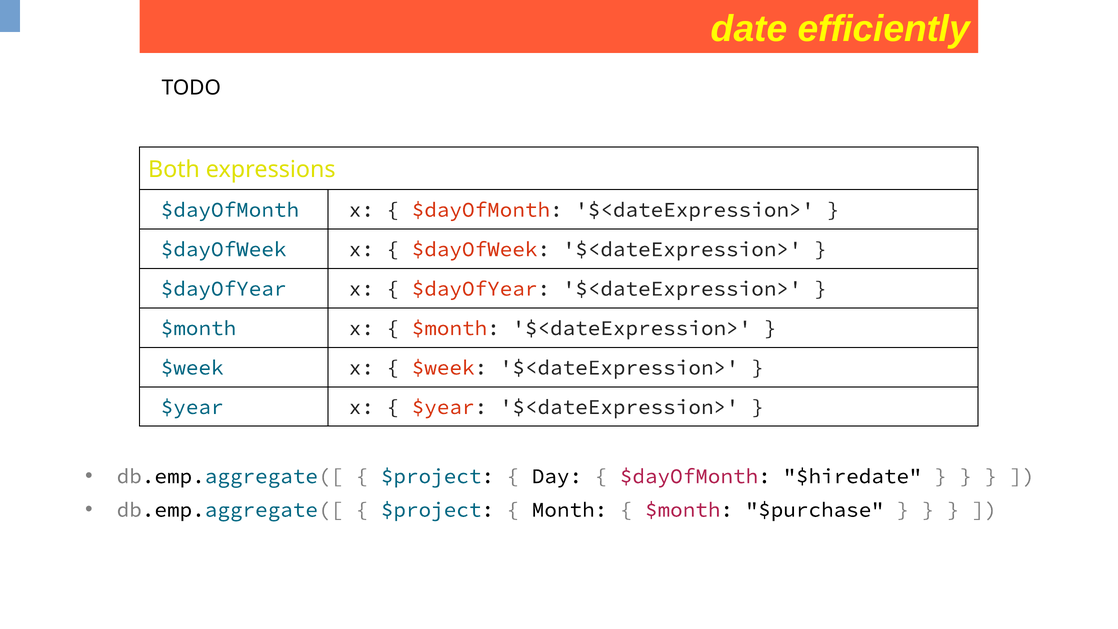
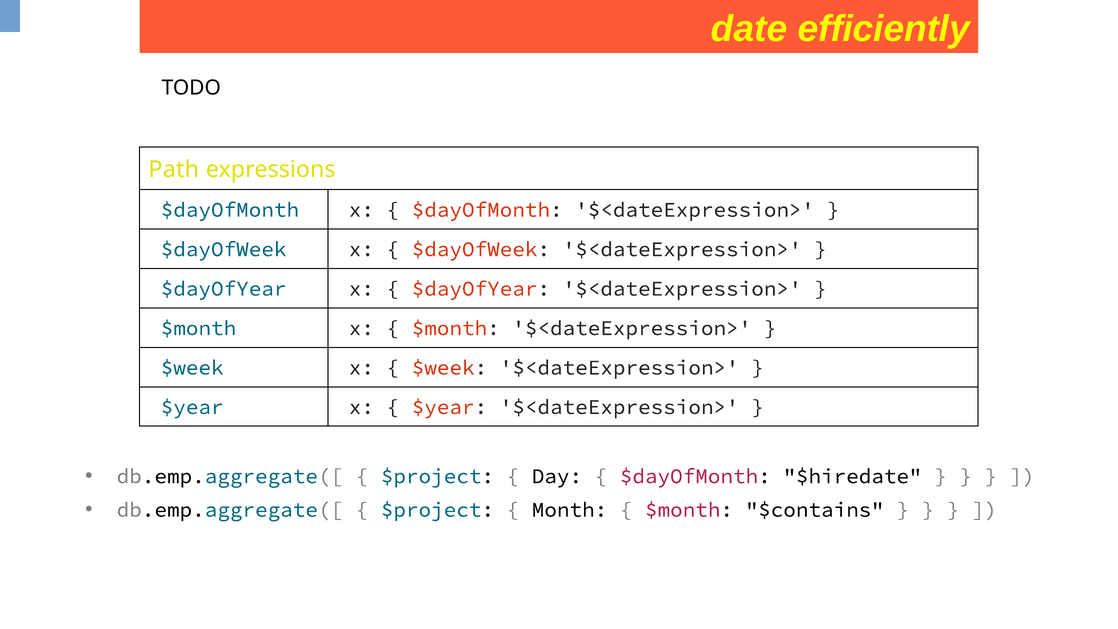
Both: Both -> Path (174, 169)
$purchase: $purchase -> $contains (815, 510)
